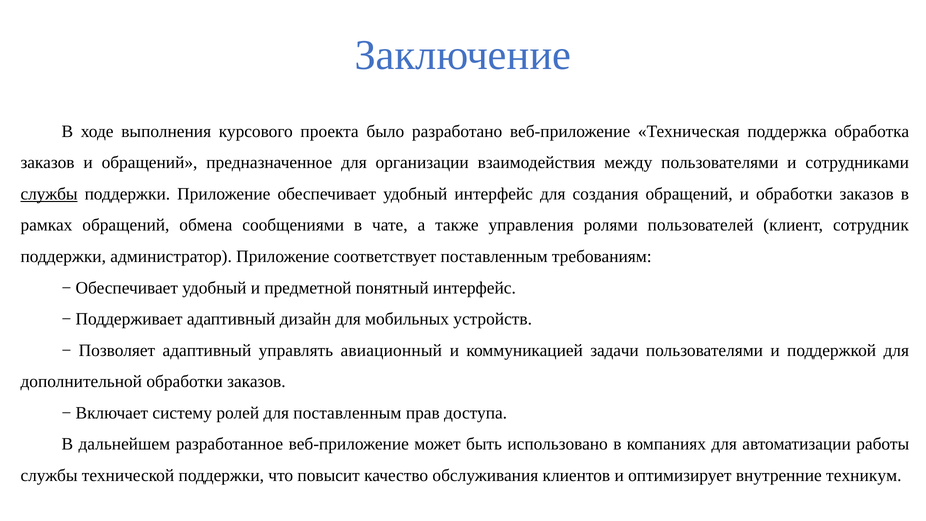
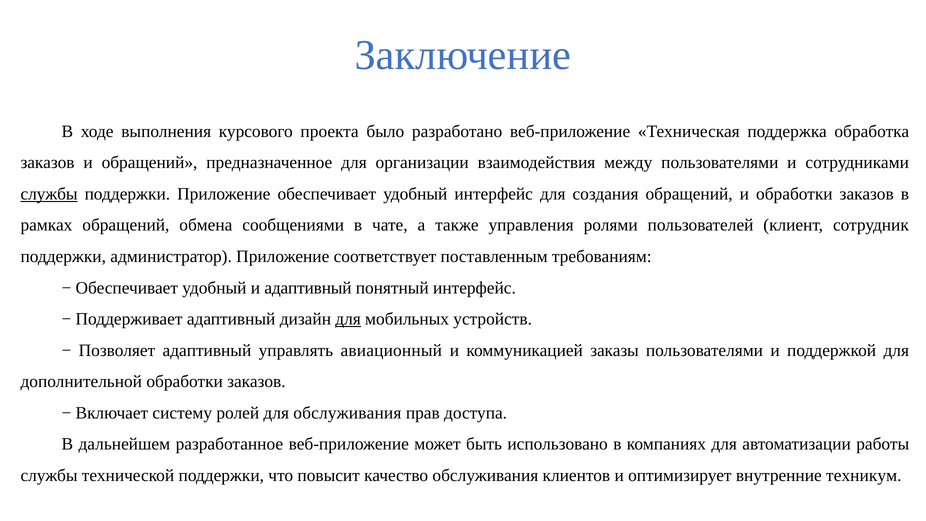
и предметной: предметной -> адаптивный (308, 288)
для underline: none -> present (348, 319)
задачи: задачи -> заказы (615, 350)
для поставленным: поставленным -> обслуживания (347, 413)
